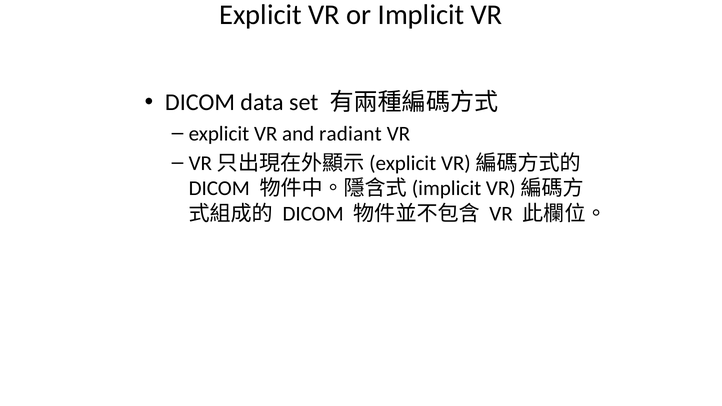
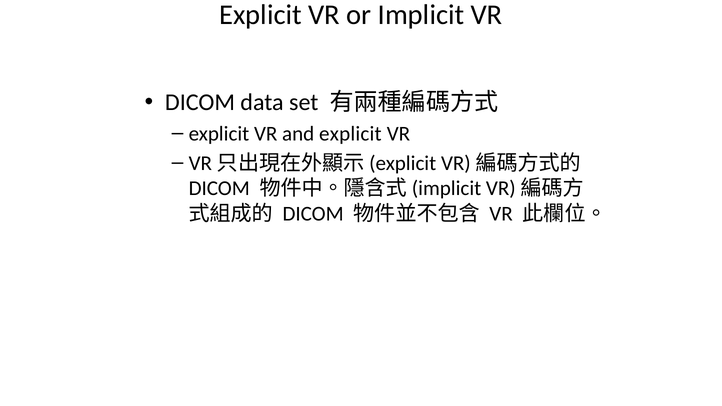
and radiant: radiant -> explicit (350, 134)
